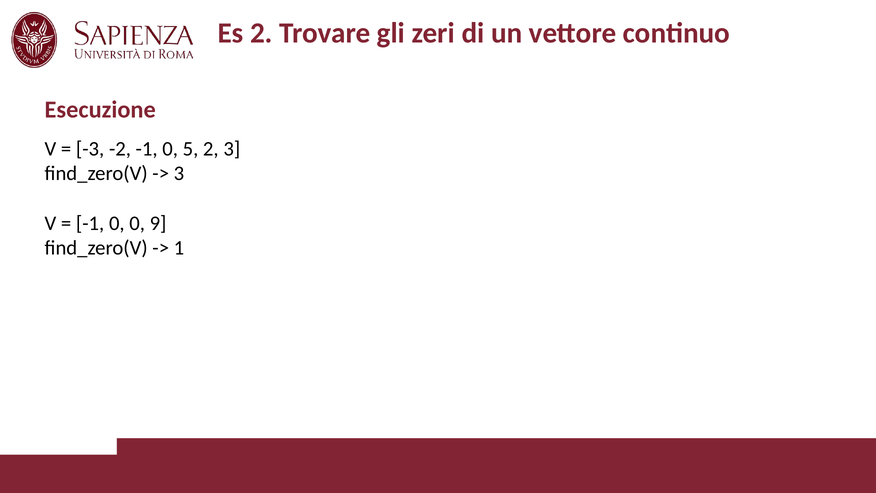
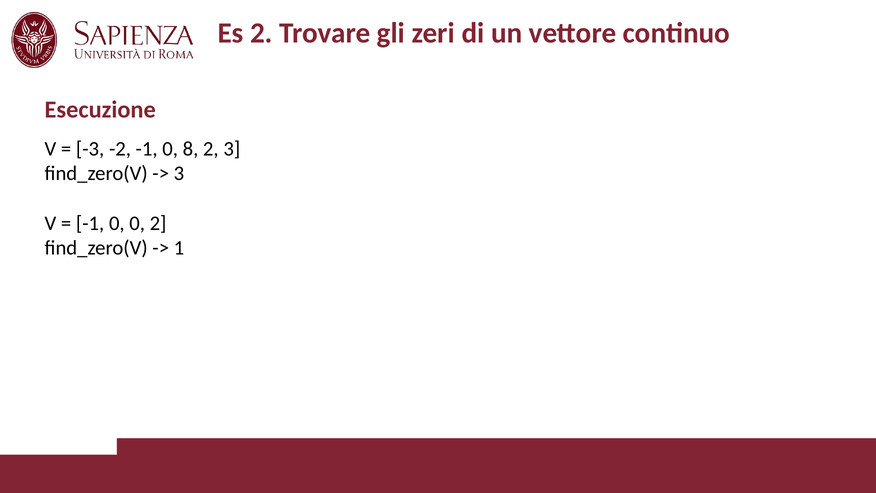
5: 5 -> 8 (191, 149)
0 9: 9 -> 2 (158, 223)
